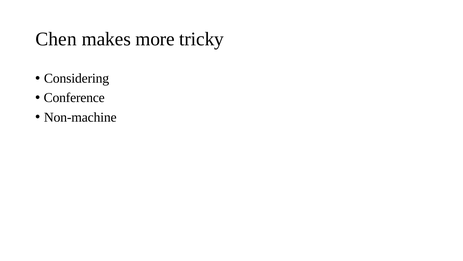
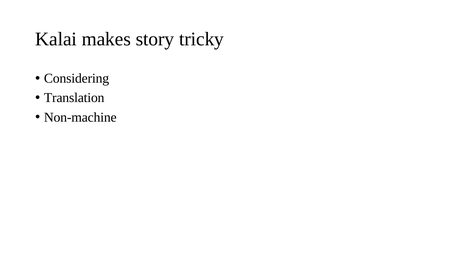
Chen: Chen -> Kalai (56, 39)
more: more -> story (155, 39)
Conference: Conference -> Translation (74, 98)
